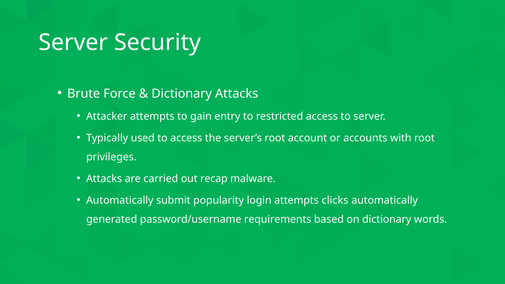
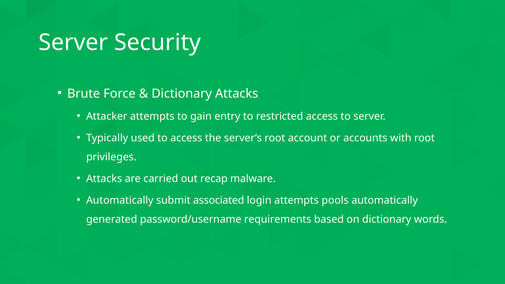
popularity: popularity -> associated (219, 200)
clicks: clicks -> pools (335, 200)
